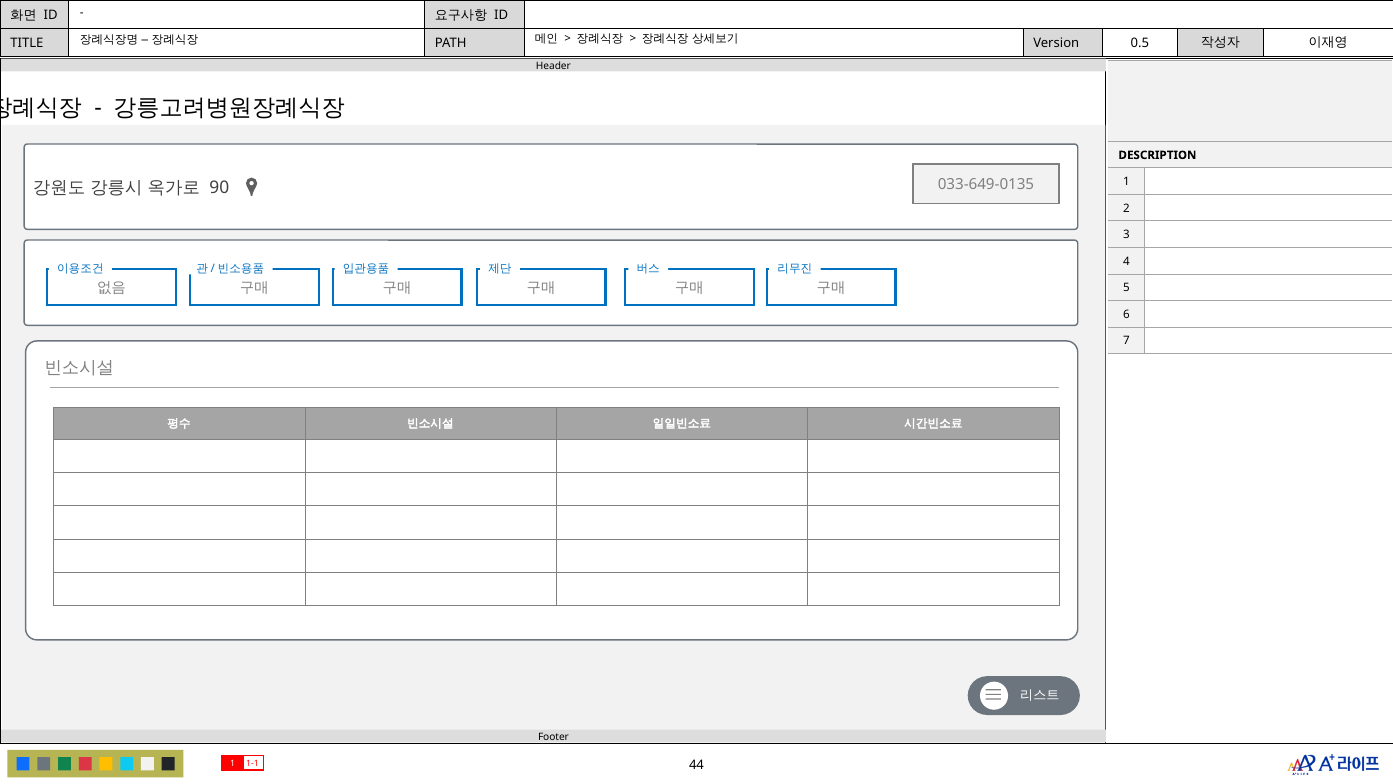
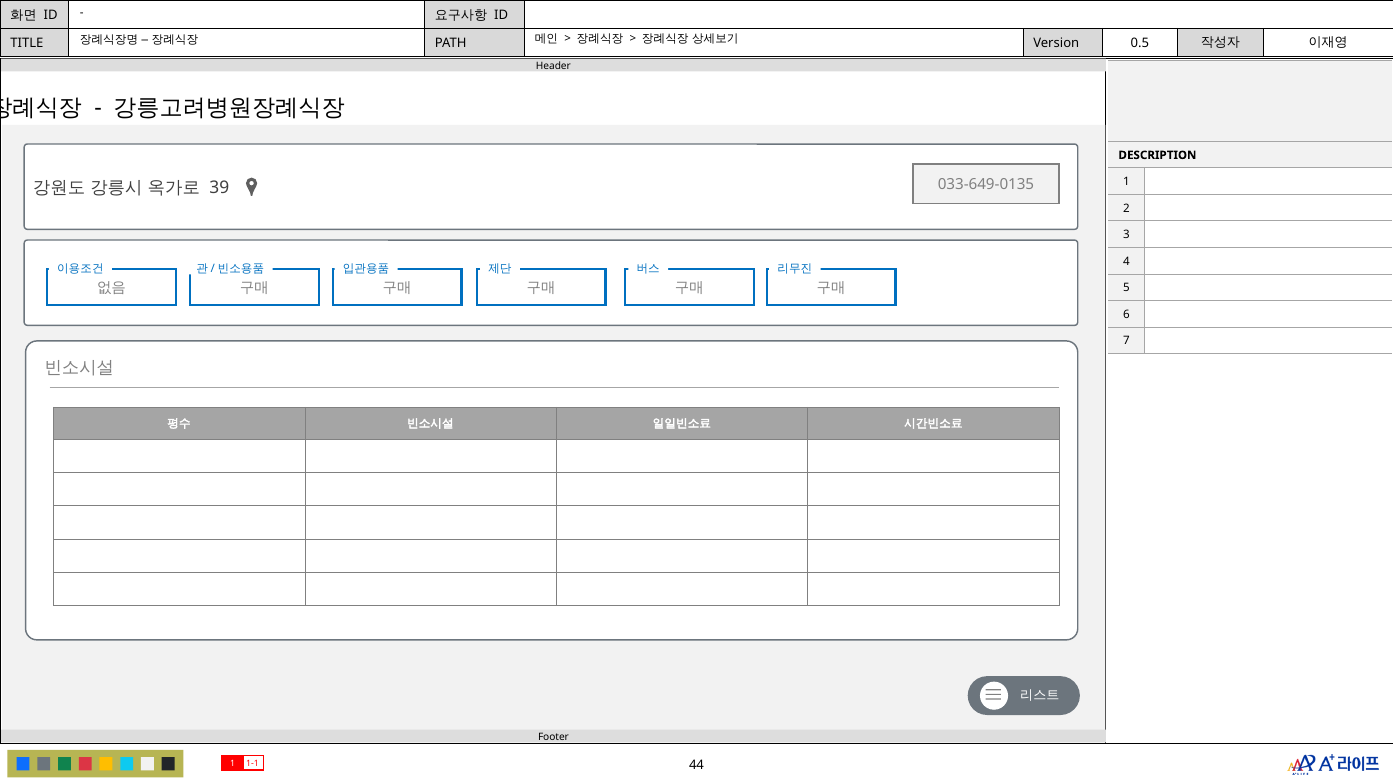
90: 90 -> 39 (219, 188)
